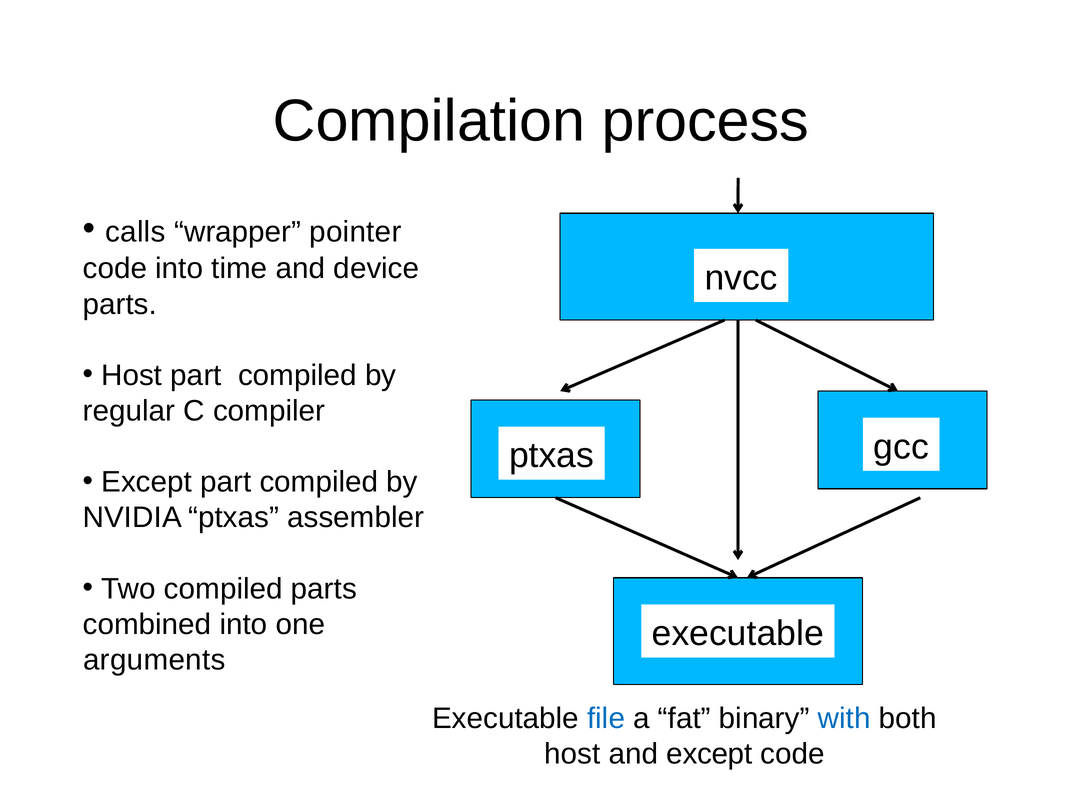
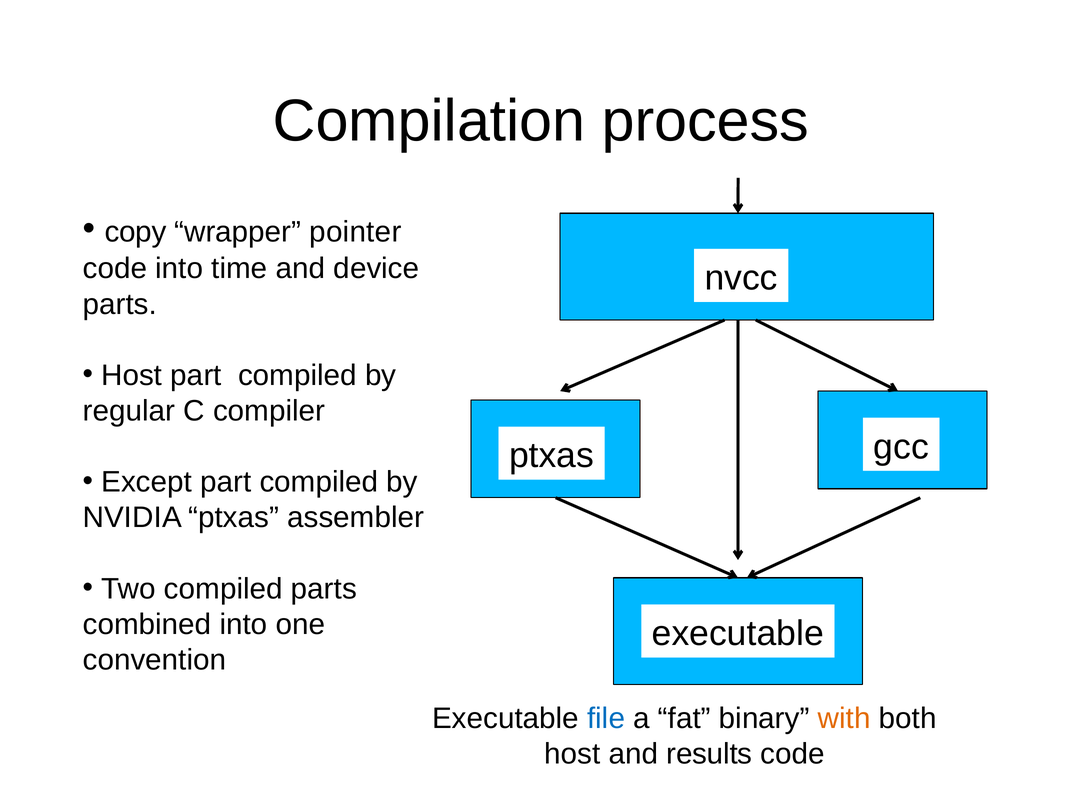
calls: calls -> copy (136, 232)
arguments: arguments -> convention (155, 660)
with colour: blue -> orange (844, 719)
and except: except -> results (709, 754)
